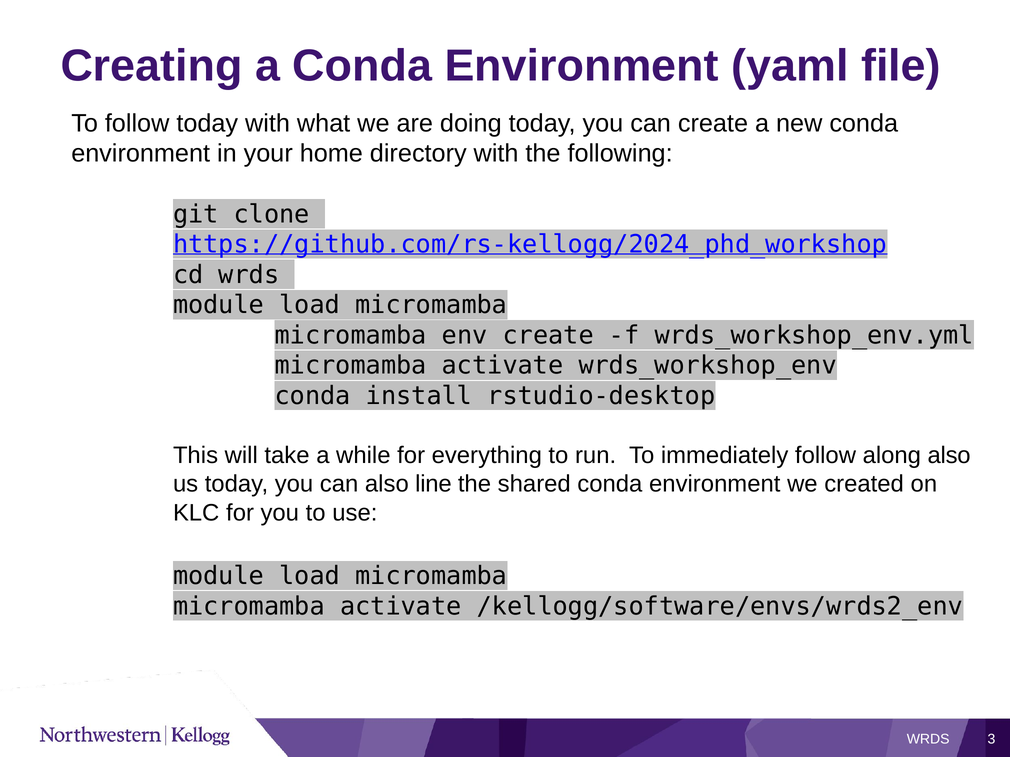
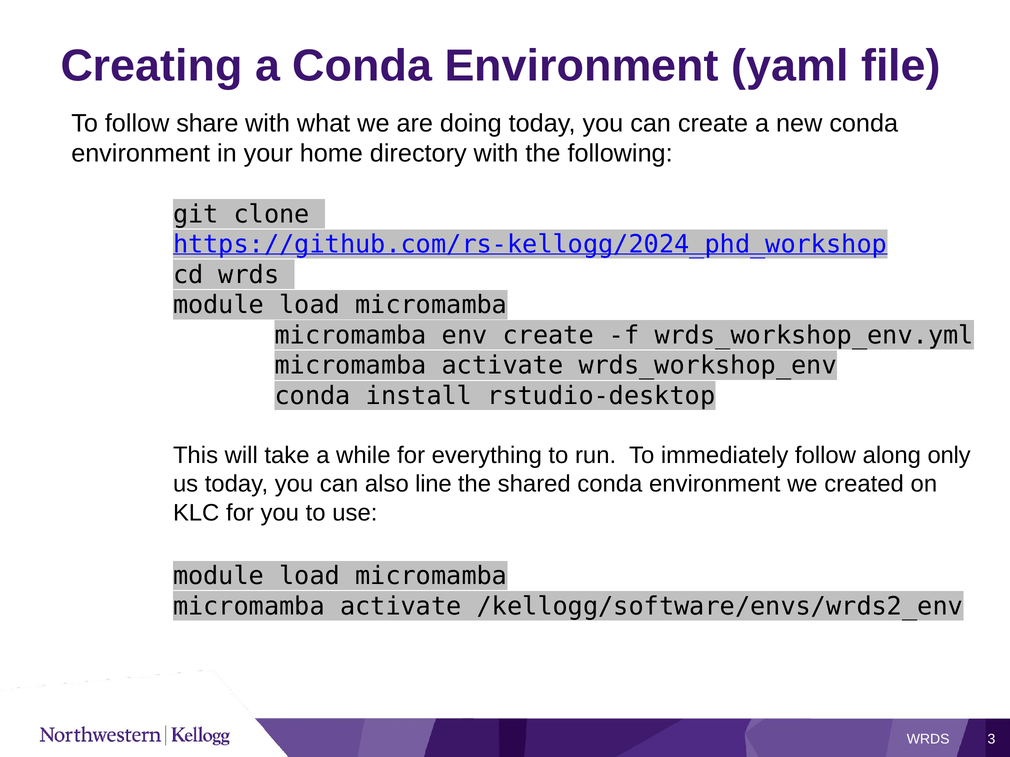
follow today: today -> share (207, 123)
along also: also -> only (949, 456)
